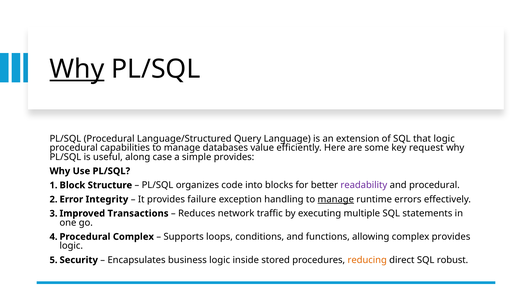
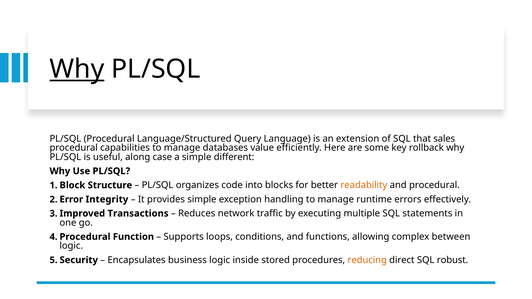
that logic: logic -> sales (444, 139)
request: request -> rollback (426, 148)
simple provides: provides -> different (234, 157)
readability colour: purple -> orange (364, 185)
provides failure: failure -> simple (202, 199)
manage underline: present -> none (336, 199)
Complex: Complex -> Function (133, 237)
complex provides: provides -> between (451, 237)
